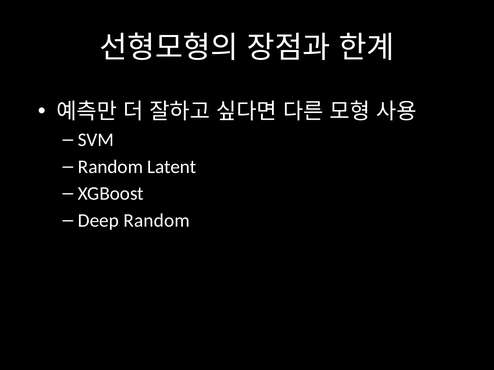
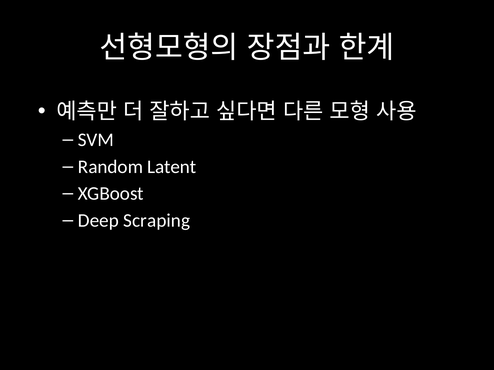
Deep Random: Random -> Scraping (157, 221)
